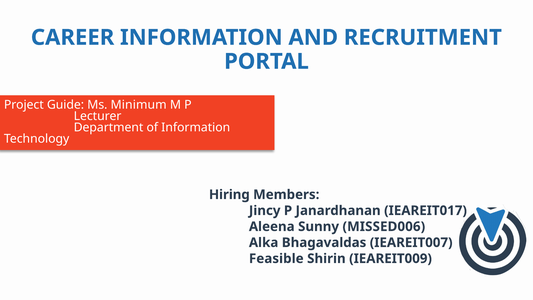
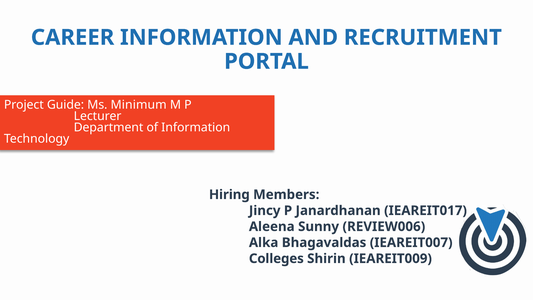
MISSED006: MISSED006 -> REVIEW006 (384, 226)
Feasible: Feasible -> Colleges (276, 258)
